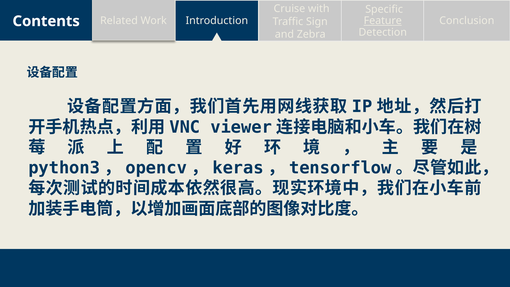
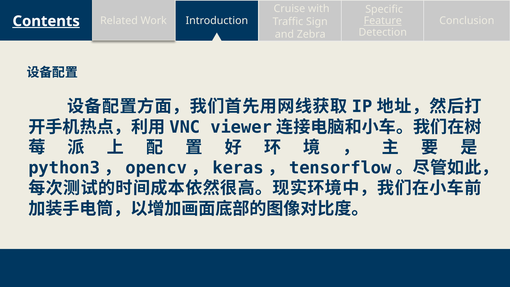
Contents underline: none -> present (46, 21)
